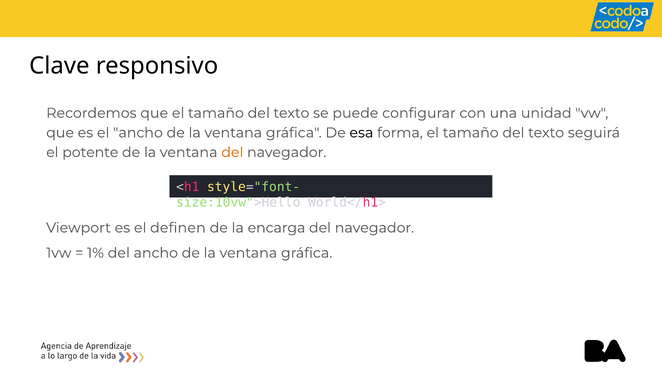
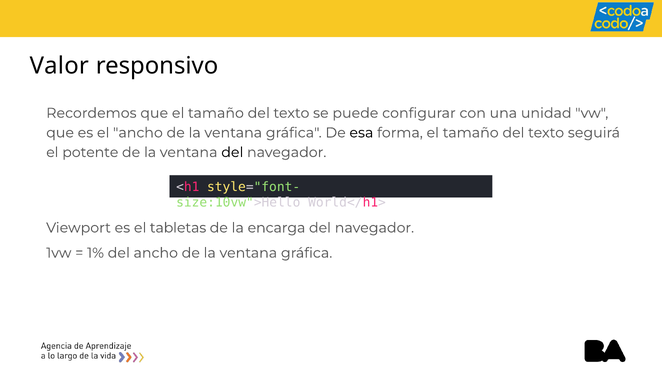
Clave: Clave -> Valor (59, 66)
del colour: orange -> black (232, 153)
definen: definen -> tabletas (178, 228)
